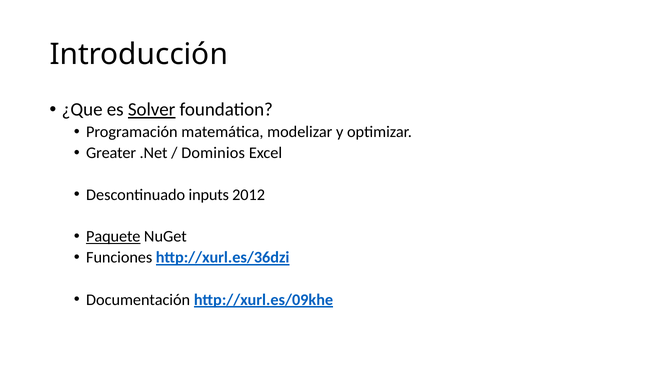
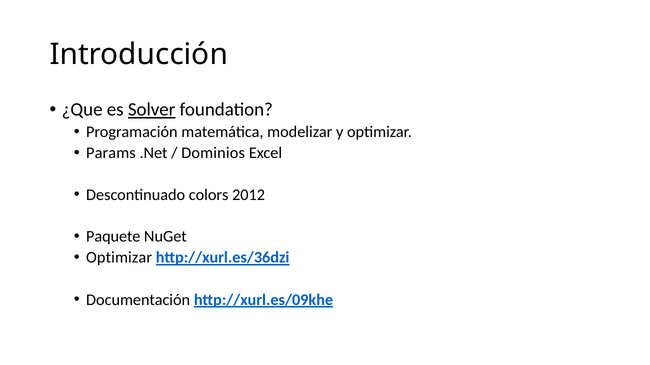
Greater: Greater -> Params (111, 153)
inputs: inputs -> colors (209, 195)
Paquete underline: present -> none (113, 237)
Funciones: Funciones -> Optimizar (119, 258)
